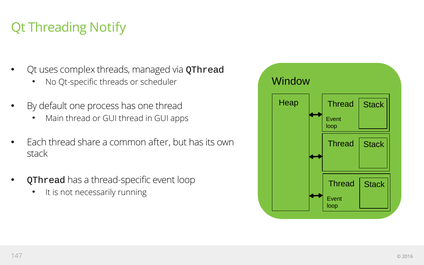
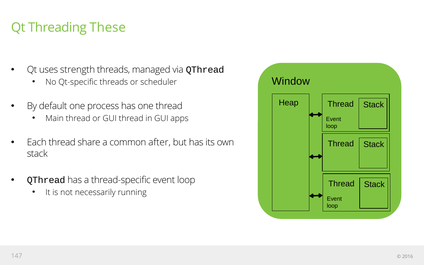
Notify: Notify -> These (108, 28)
complex: complex -> strength (78, 70)
